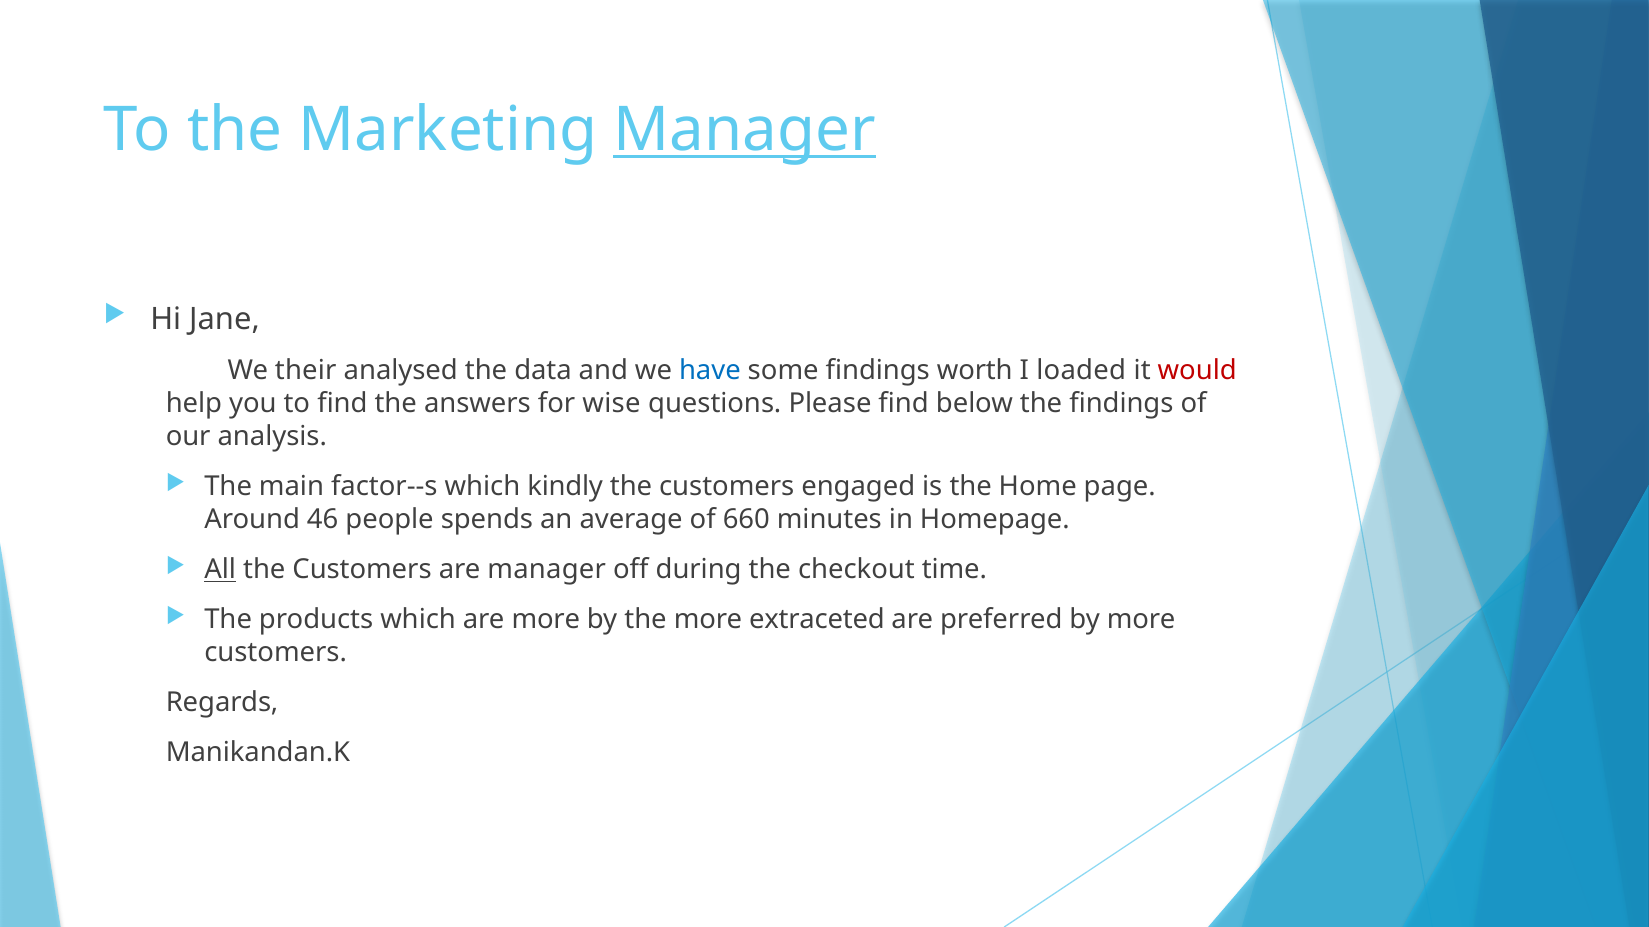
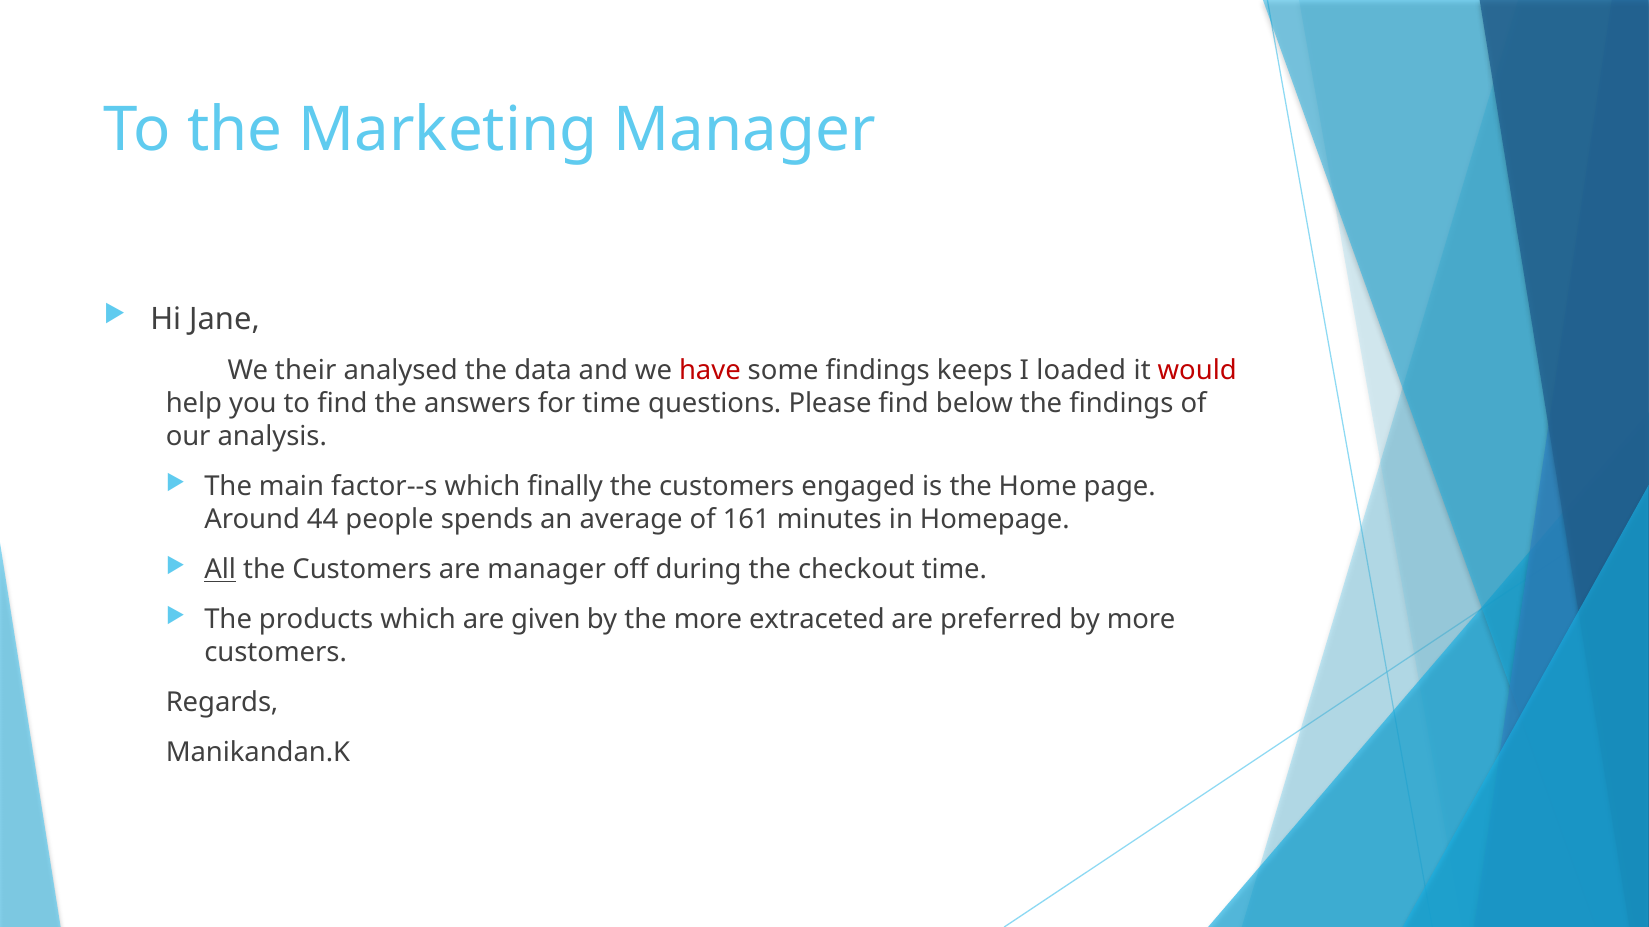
Manager underline: present -> none (744, 130)
have colour: blue -> red (710, 371)
worth: worth -> keeps (975, 371)
for wise: wise -> time (612, 404)
kindly: kindly -> finally (565, 487)
46: 46 -> 44 (323, 520)
660: 660 -> 161 (746, 520)
are more: more -> given (546, 620)
